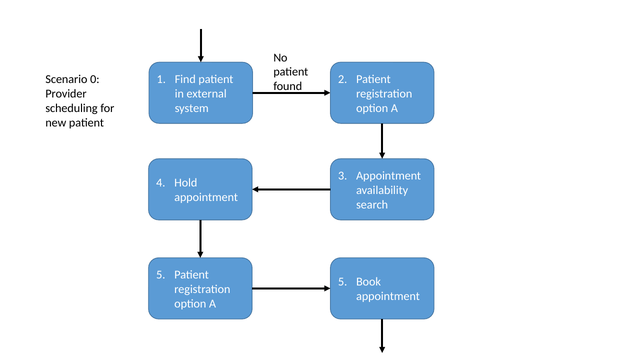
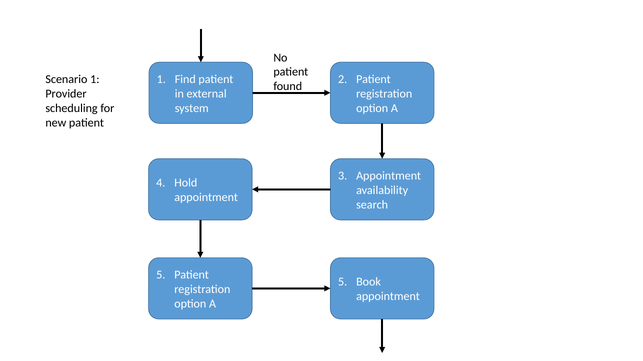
Scenario 0: 0 -> 1 (95, 80)
